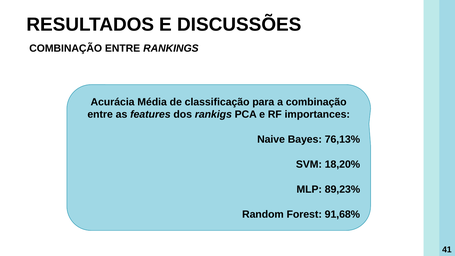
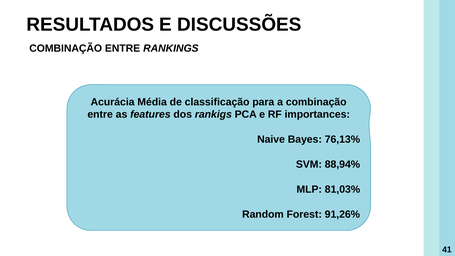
18,20%: 18,20% -> 88,94% (342, 164)
89,23%: 89,23% -> 81,03% (342, 189)
91,68%: 91,68% -> 91,26% (342, 215)
